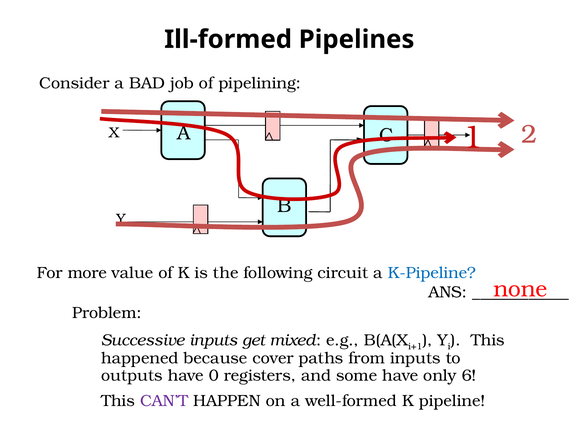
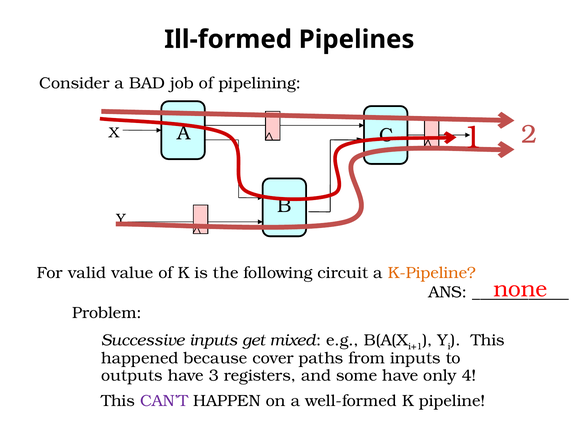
more: more -> valid (87, 273)
K-Pipeline colour: blue -> orange (432, 273)
0: 0 -> 3 (214, 376)
6: 6 -> 4 (469, 376)
